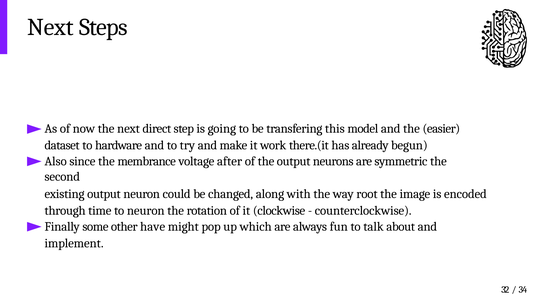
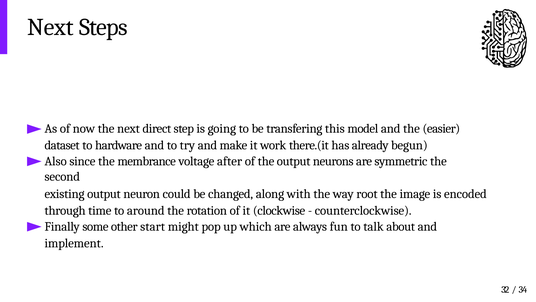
to neuron: neuron -> around (146, 210)
have: have -> start (153, 226)
